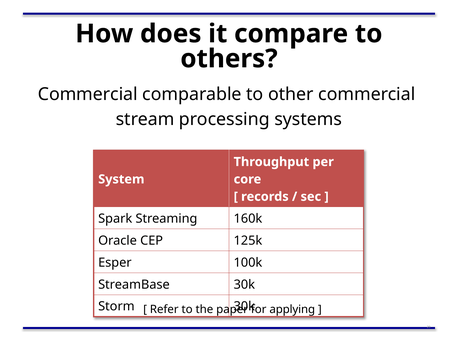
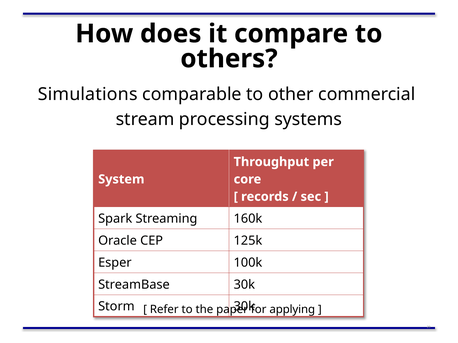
Commercial: Commercial -> Simulations (88, 94)
